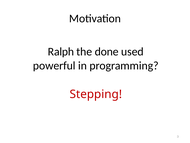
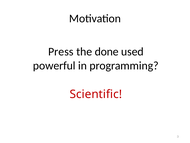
Ralph: Ralph -> Press (61, 52)
Stepping: Stepping -> Scientific (96, 94)
